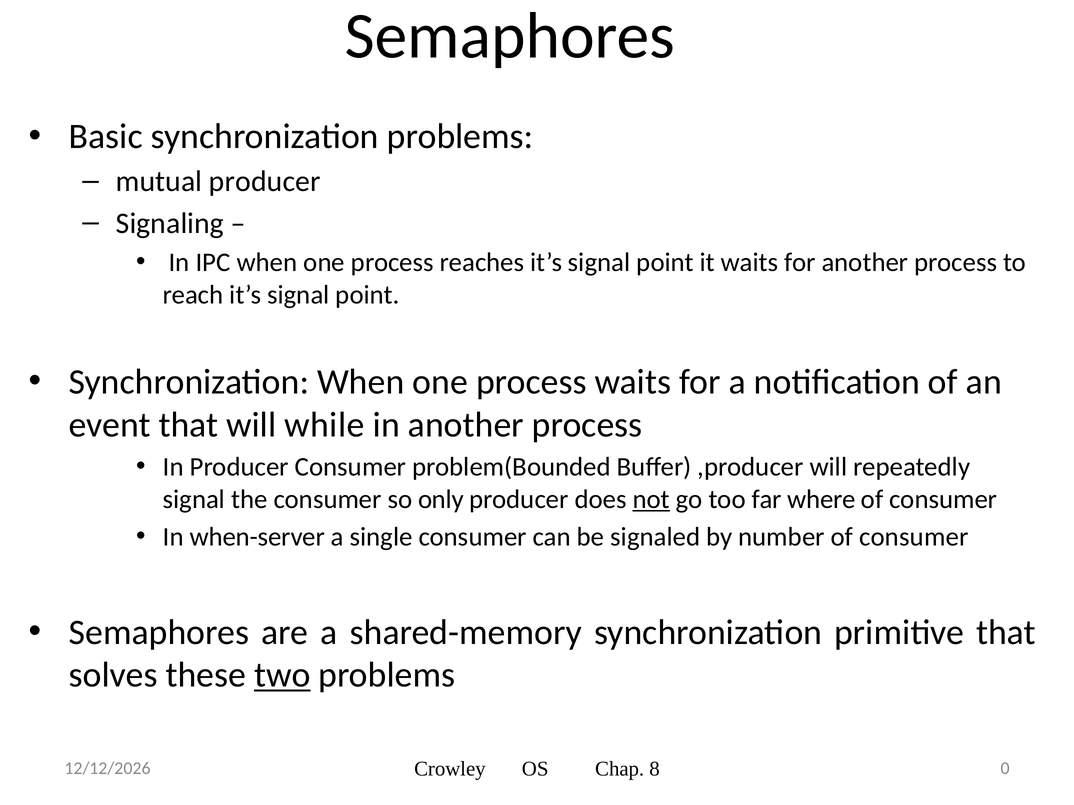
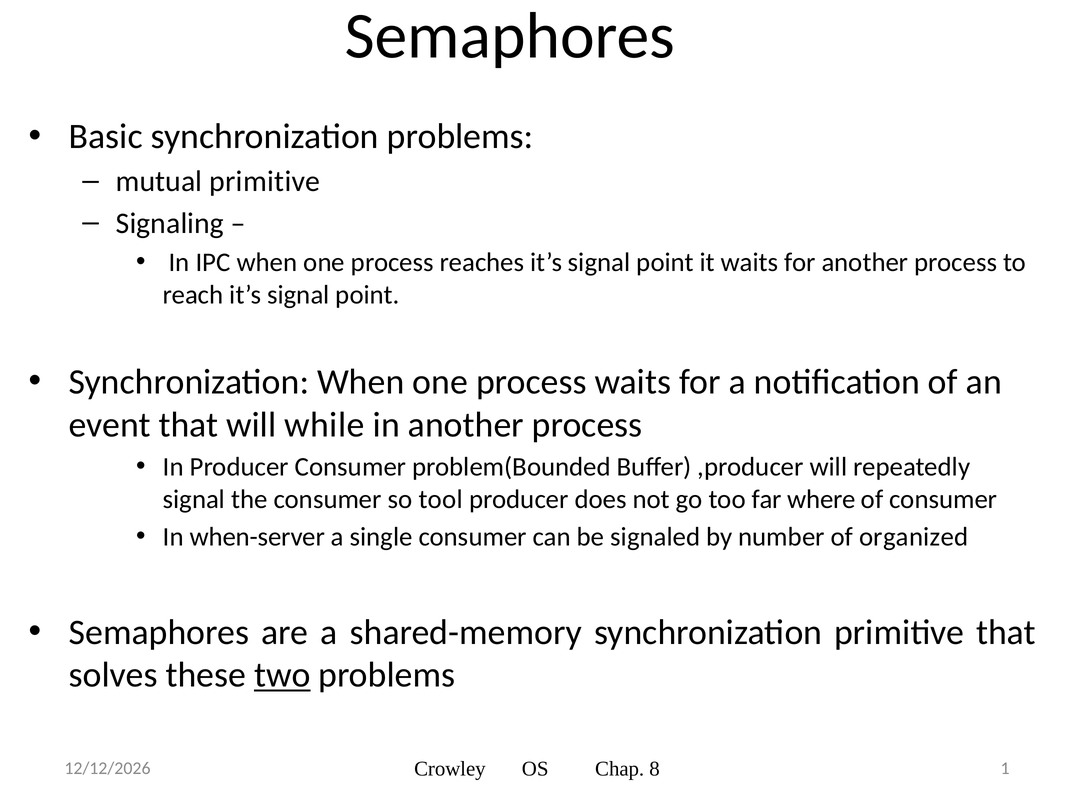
mutual producer: producer -> primitive (265, 182)
only: only -> tool (441, 500)
not underline: present -> none (651, 500)
number of consumer: consumer -> organized (914, 537)
0: 0 -> 1 (1005, 769)
